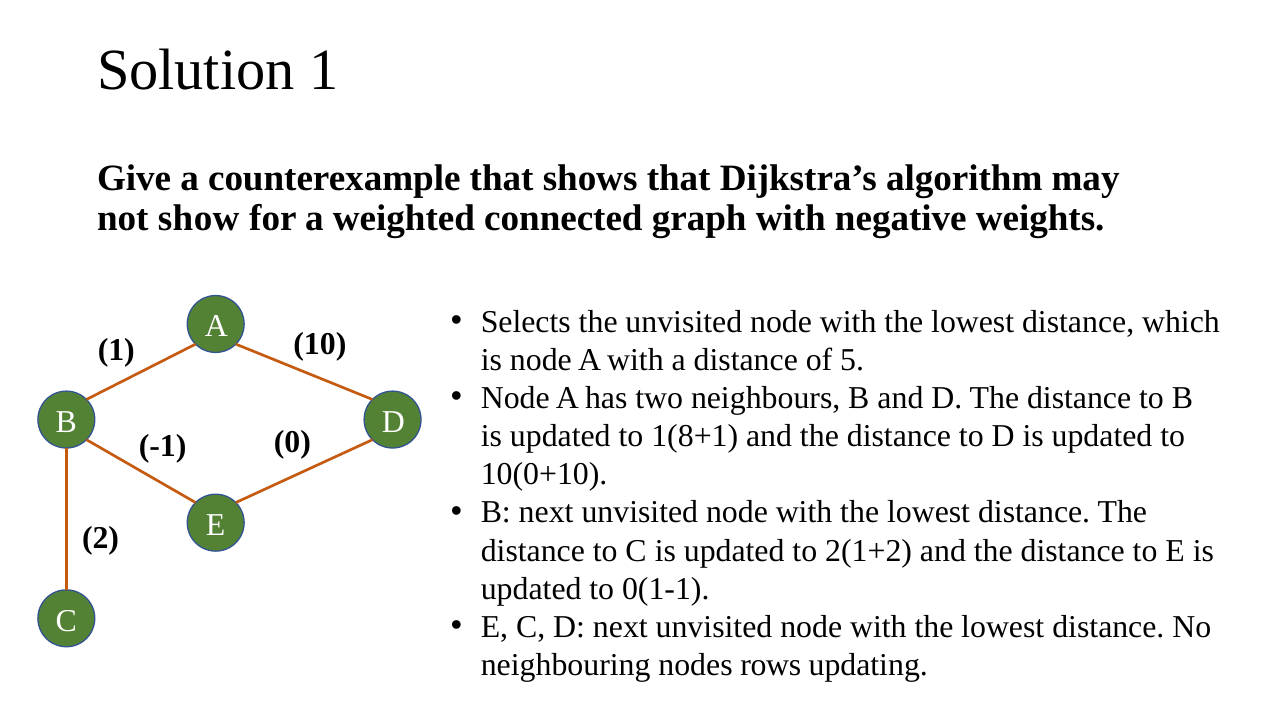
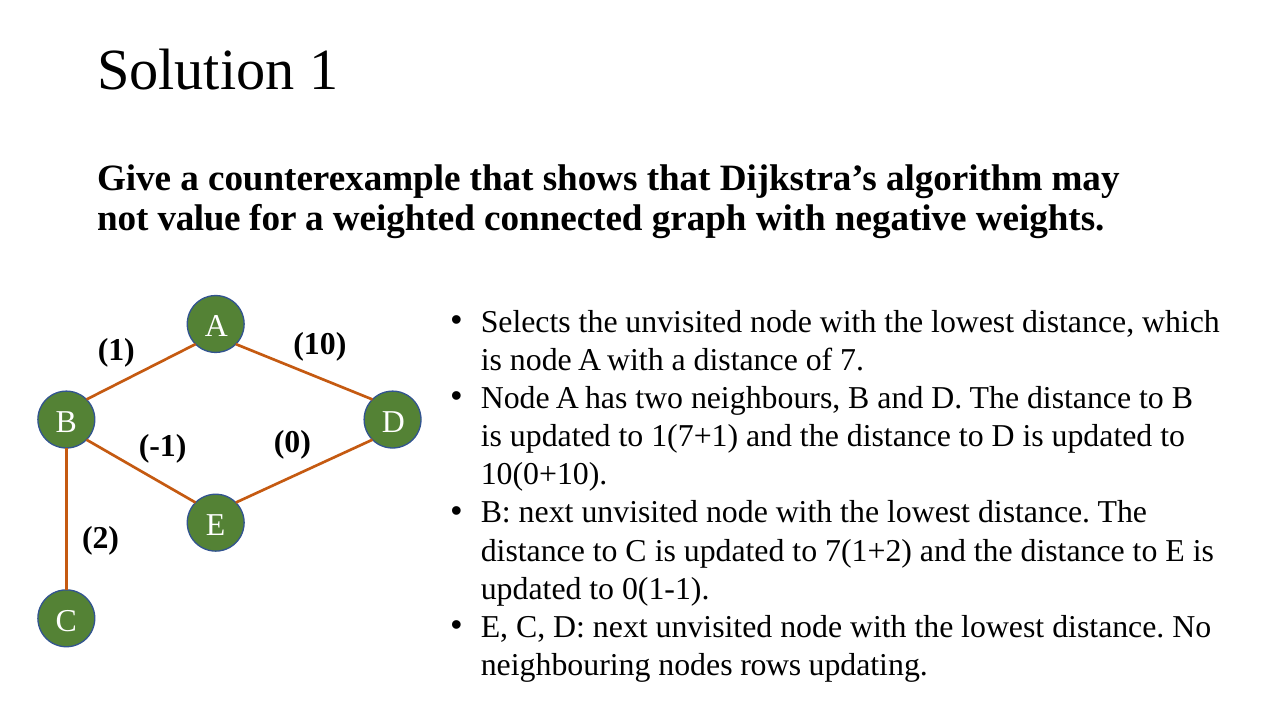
show: show -> value (199, 218)
5: 5 -> 7 (852, 360)
1(8+1: 1(8+1 -> 1(7+1 (695, 436)
2(1+2: 2(1+2 -> 7(1+2 (869, 551)
